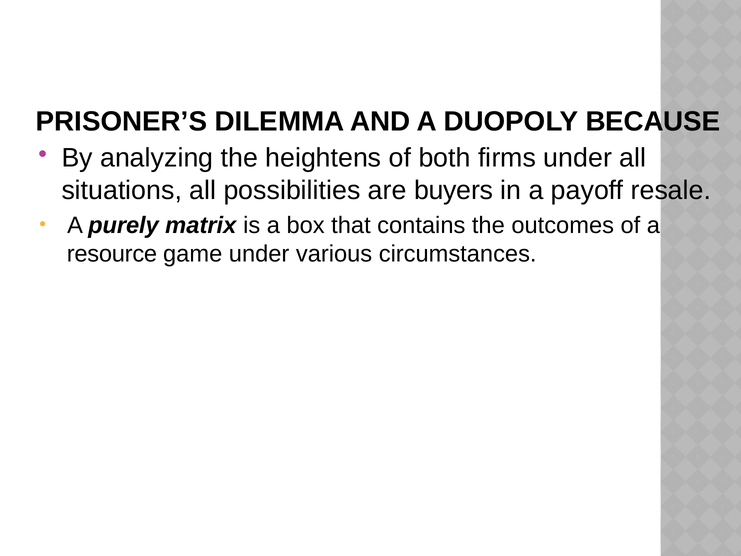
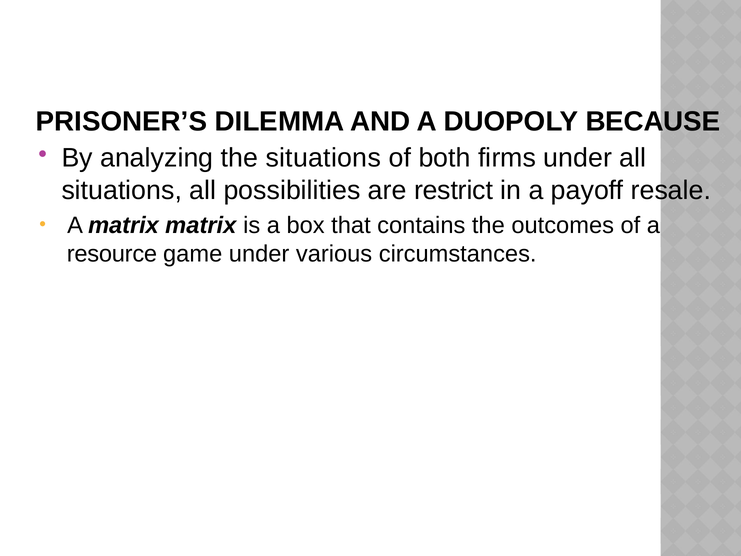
the heightens: heightens -> situations (323, 158)
buyers: buyers -> restrict (454, 190)
A purely: purely -> matrix (123, 225)
